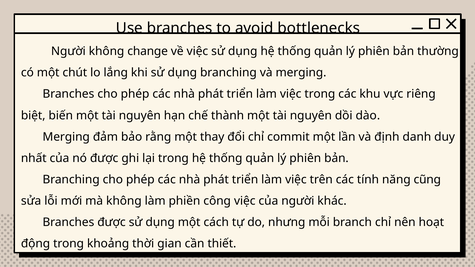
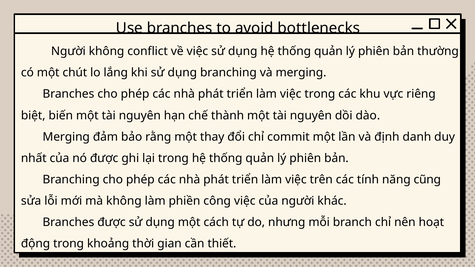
change: change -> conflict (148, 51)
